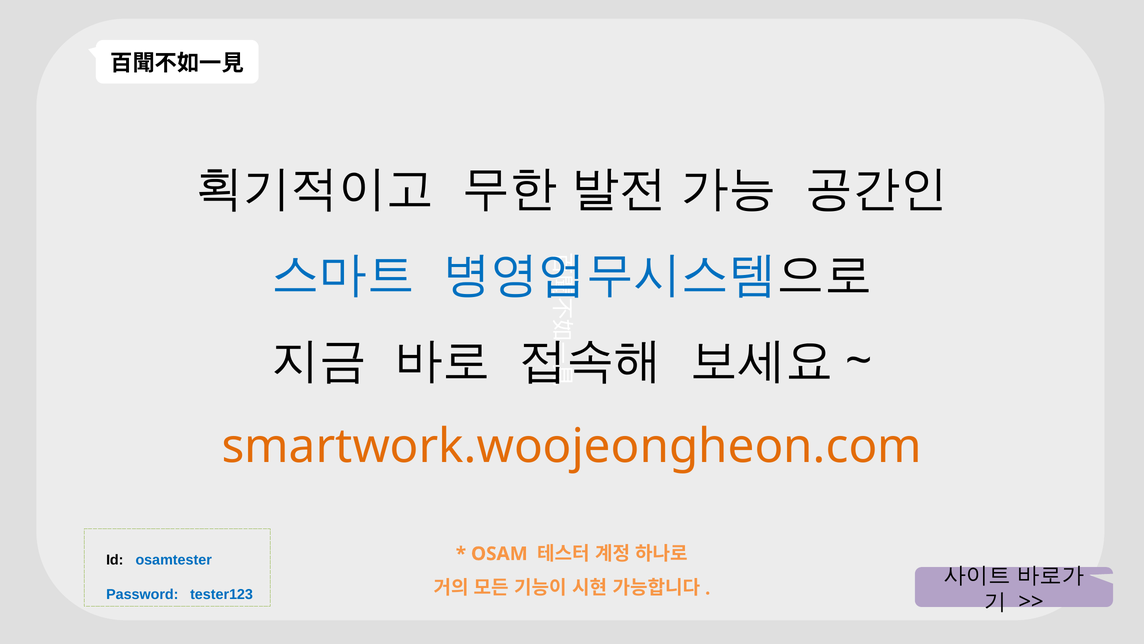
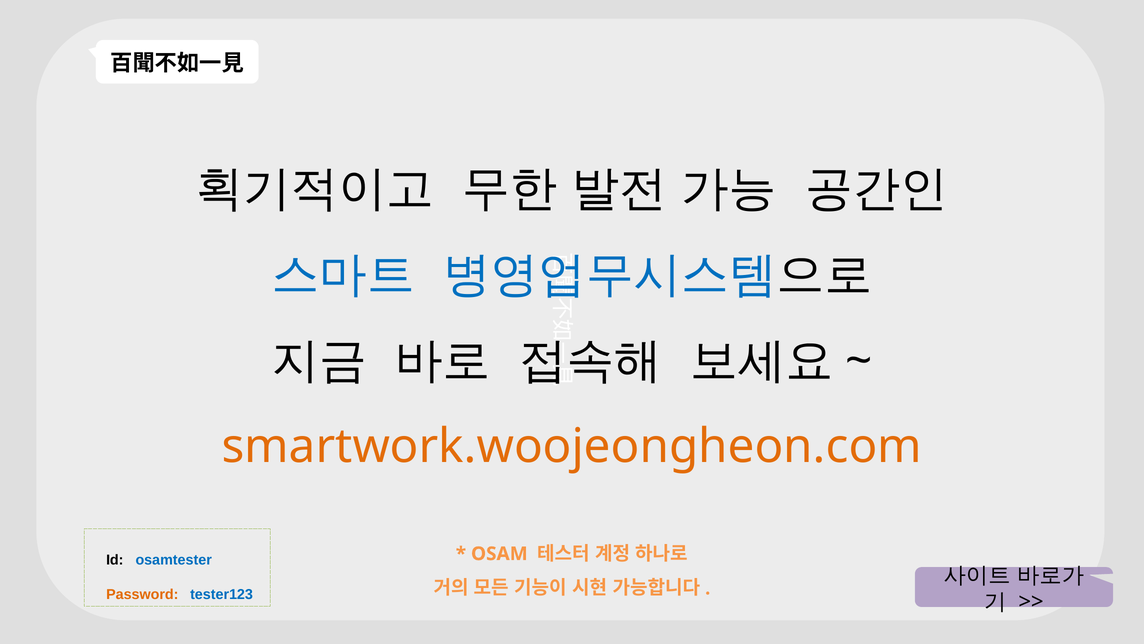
Password colour: blue -> orange (142, 594)
